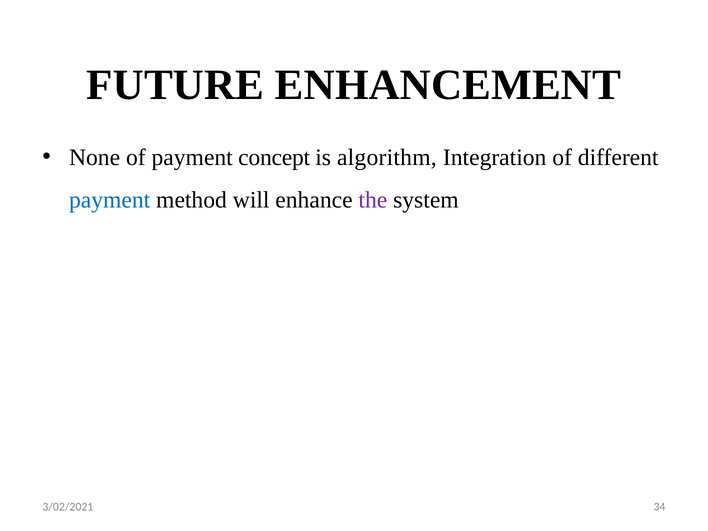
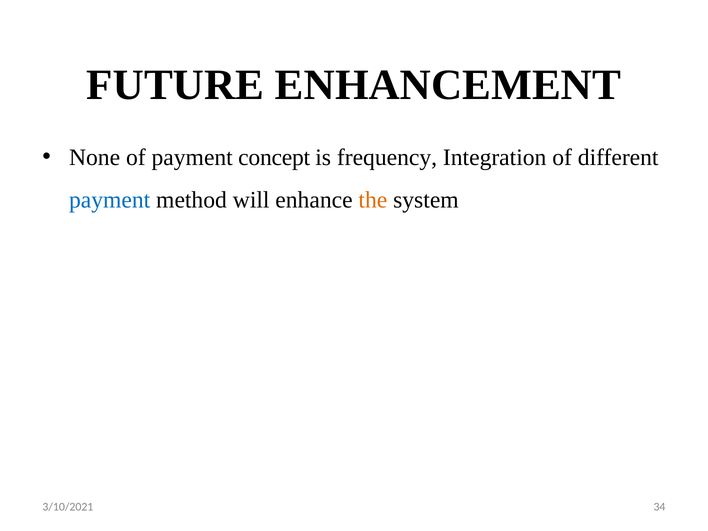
algorithm: algorithm -> frequency (387, 157)
the colour: purple -> orange (373, 200)
3/02/2021: 3/02/2021 -> 3/10/2021 (68, 507)
